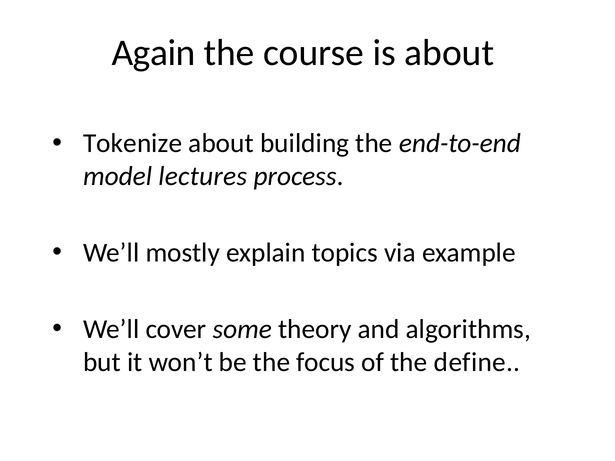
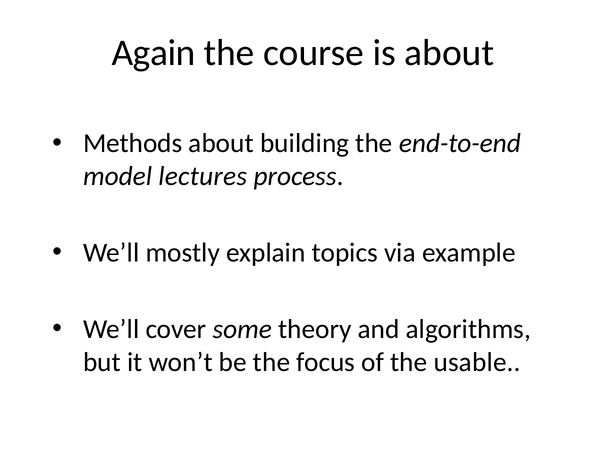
Tokenize: Tokenize -> Methods (133, 143)
define: define -> usable (477, 362)
